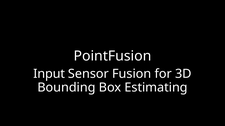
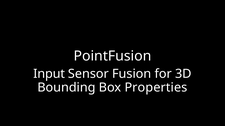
Estimating: Estimating -> Properties (156, 88)
